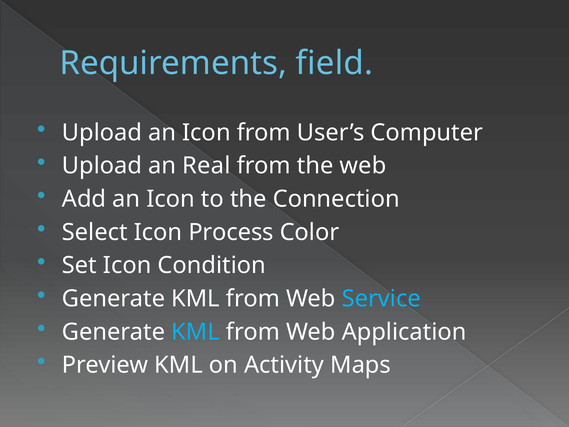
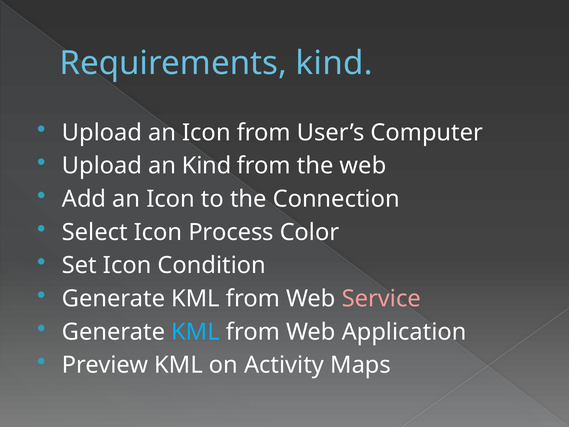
Requirements field: field -> kind (334, 63)
an Real: Real -> Kind (207, 166)
Service colour: light blue -> pink (381, 298)
